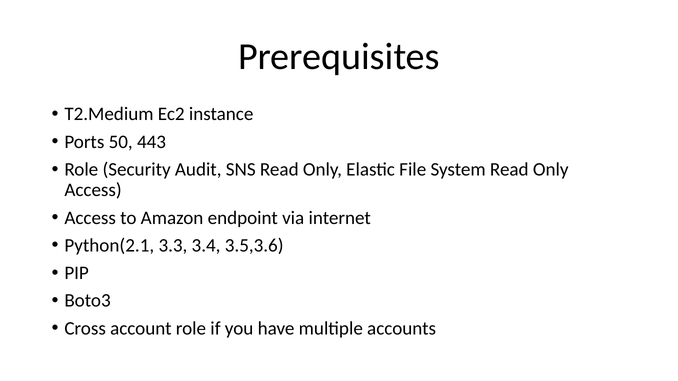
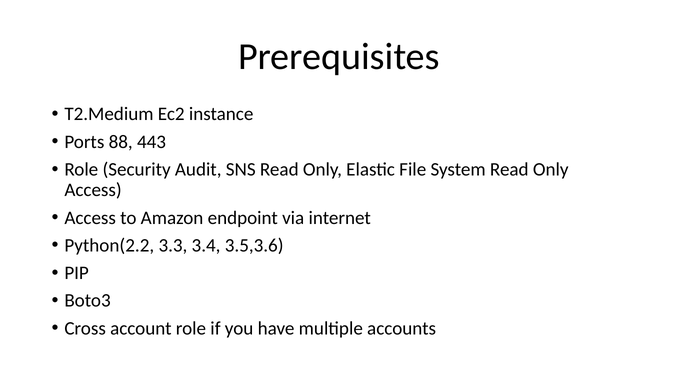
50: 50 -> 88 (121, 142)
Python(2.1: Python(2.1 -> Python(2.2 (109, 246)
